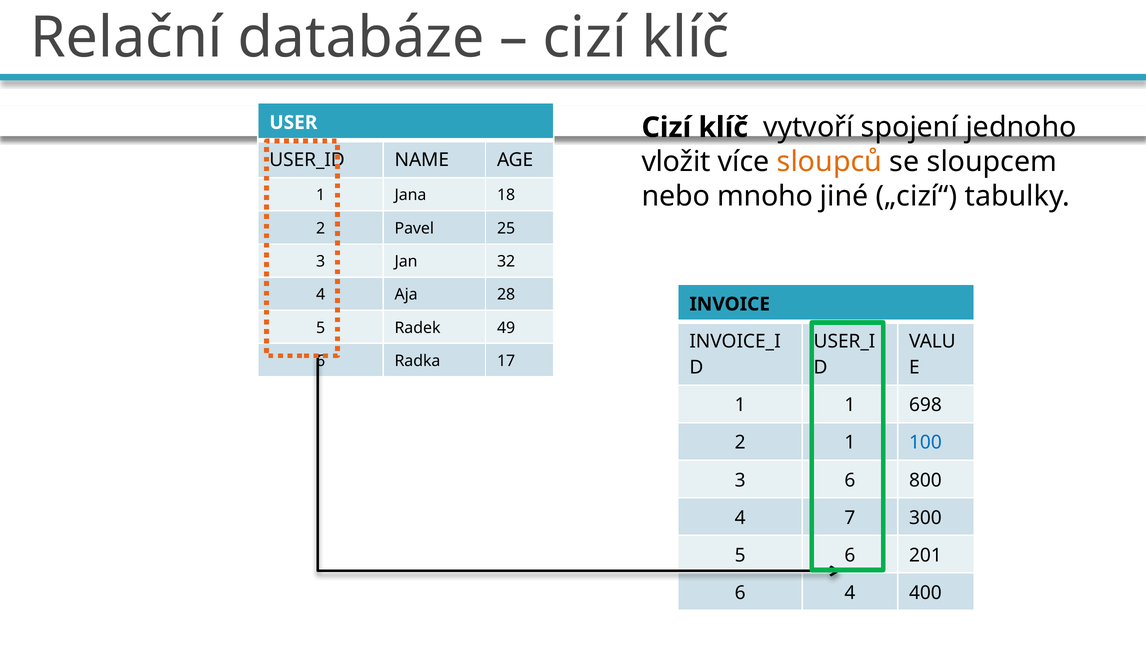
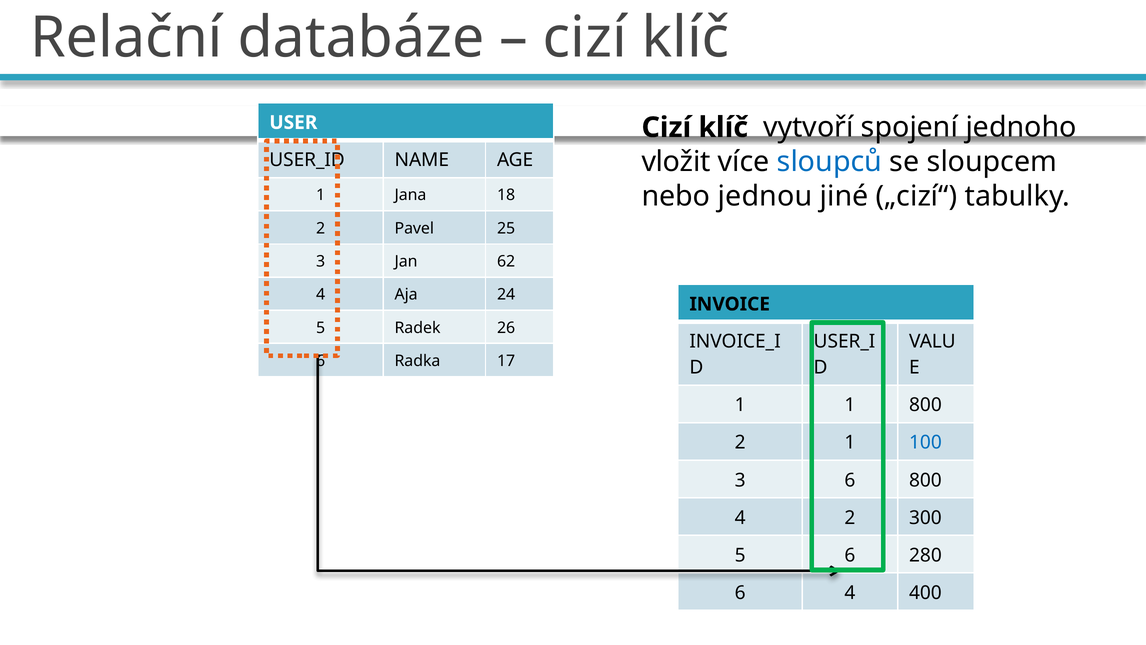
sloupců colour: orange -> blue (829, 162)
mnoho: mnoho -> jednou (765, 196)
32: 32 -> 62 (506, 261)
28: 28 -> 24 (506, 294)
49: 49 -> 26 (506, 328)
1 698: 698 -> 800 (925, 405)
7: 7 -> 2 (850, 517)
201: 201 -> 280 (925, 555)
